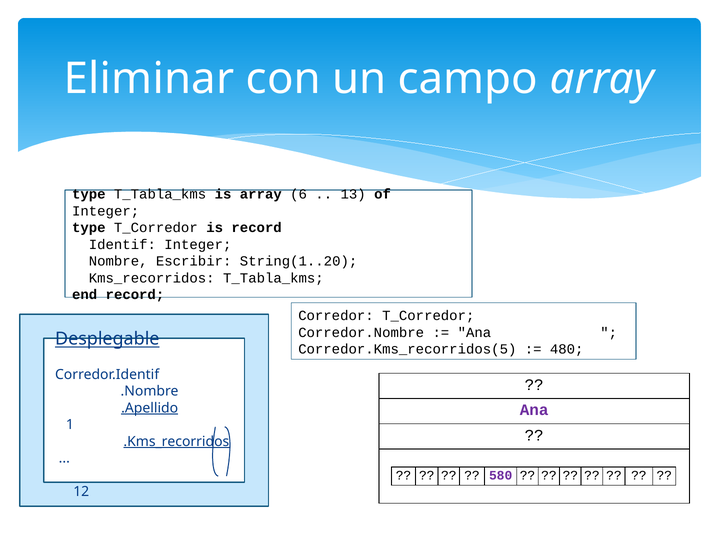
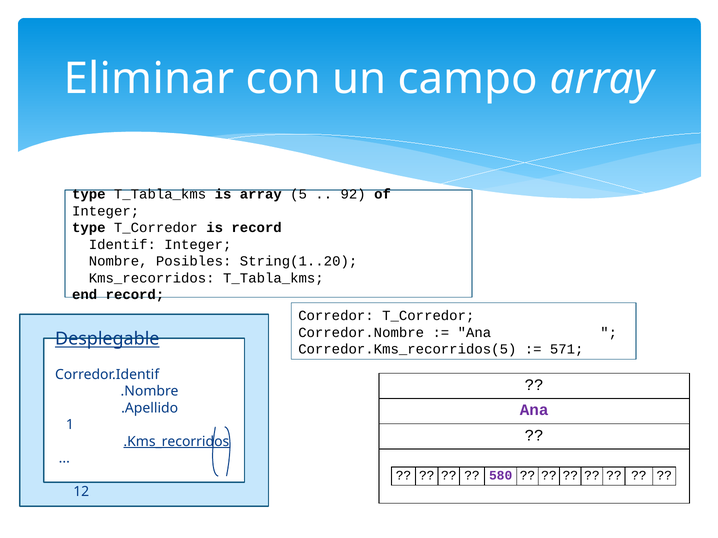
6: 6 -> 5 (299, 194)
13: 13 -> 92 (353, 194)
Escribir: Escribir -> Posibles (194, 262)
480: 480 -> 571 (567, 350)
.Apellido underline: present -> none (150, 408)
